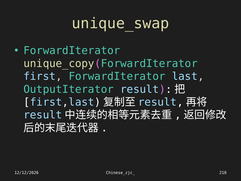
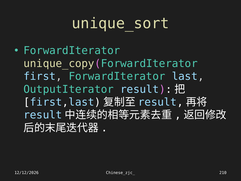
unique_swap: unique_swap -> unique_sort (120, 23)
